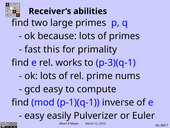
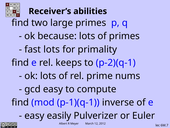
fast this: this -> lots (52, 49)
works: works -> keeps (69, 62)
p-3)(q-1: p-3)(q-1 -> p-2)(q-1 (116, 62)
